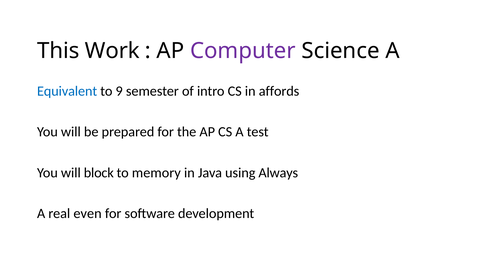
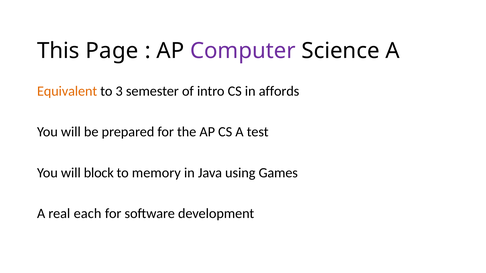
Work: Work -> Page (112, 51)
Equivalent colour: blue -> orange (67, 91)
9: 9 -> 3 (119, 91)
Always: Always -> Games (278, 173)
even: even -> each (88, 214)
